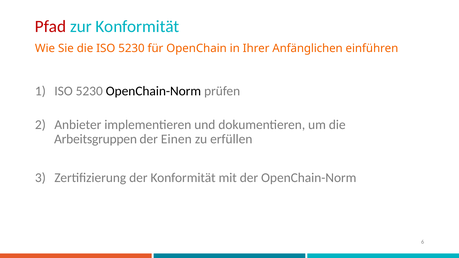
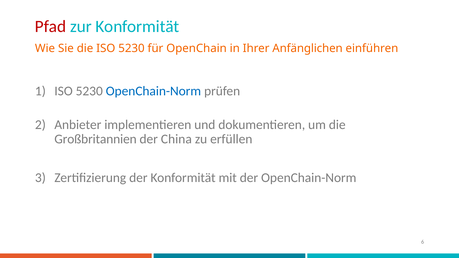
OpenChain-Norm colour: black -> blue (153, 91)
Arbeitsgruppen: Arbeitsgruppen -> Großbritannien (96, 139)
Einen: Einen -> China (176, 139)
